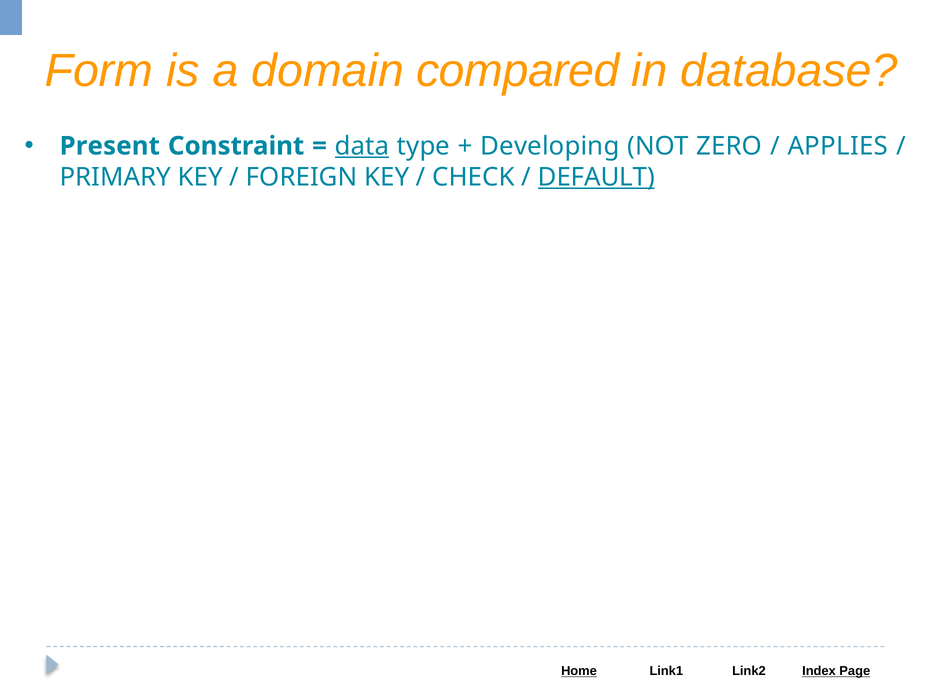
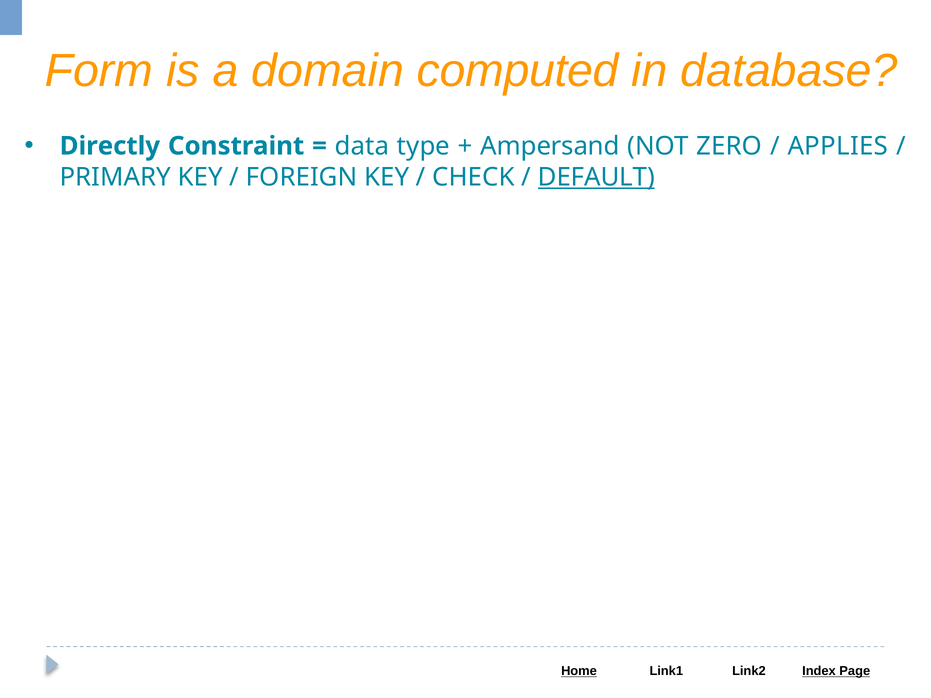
compared: compared -> computed (518, 71)
Present: Present -> Directly (110, 146)
data underline: present -> none (362, 146)
Developing: Developing -> Ampersand (550, 146)
